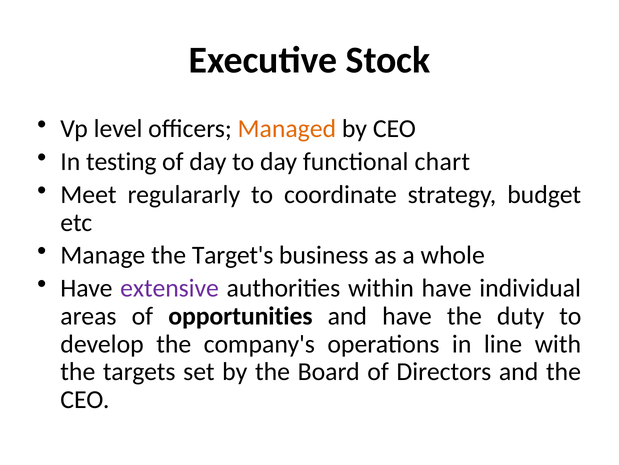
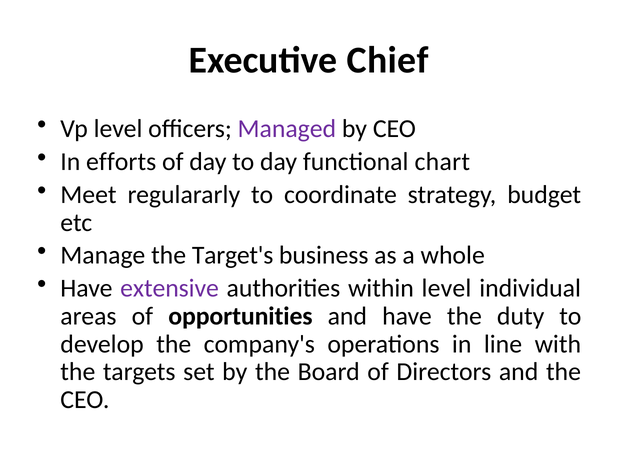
Stock: Stock -> Chief (388, 60)
Managed colour: orange -> purple (287, 129)
testing: testing -> efforts (121, 161)
within have: have -> level (446, 288)
